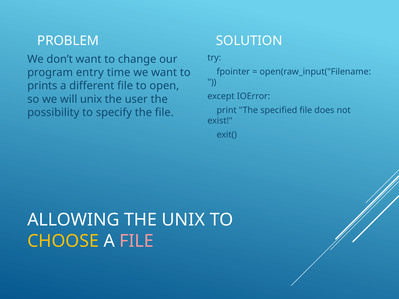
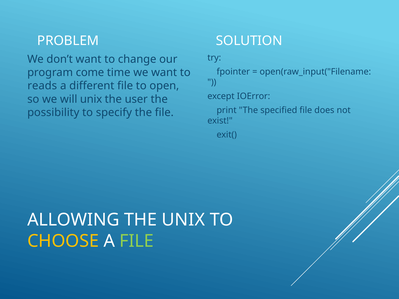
entry: entry -> come (90, 73)
prints: prints -> reads (42, 86)
FILE colour: pink -> light green (137, 241)
